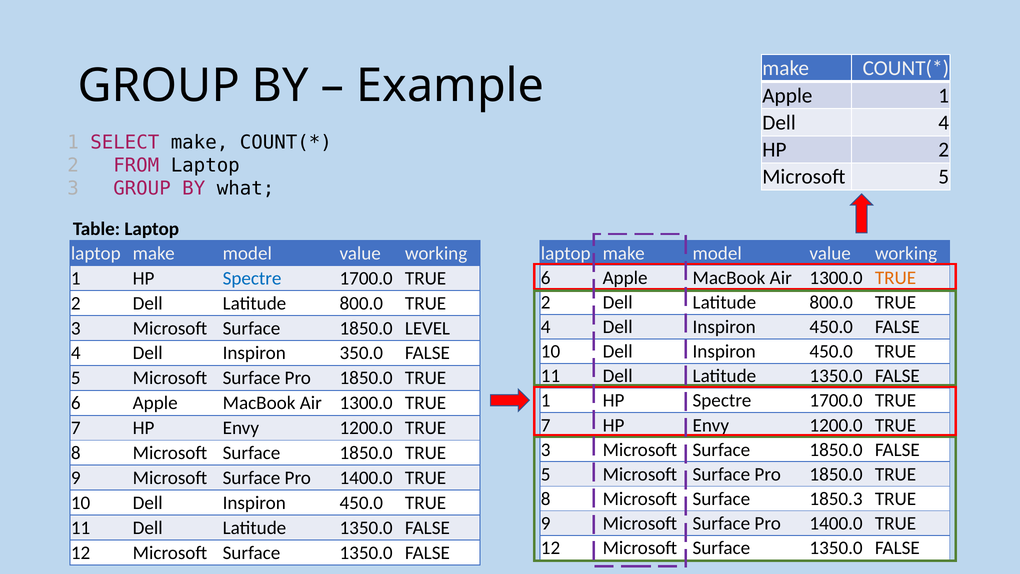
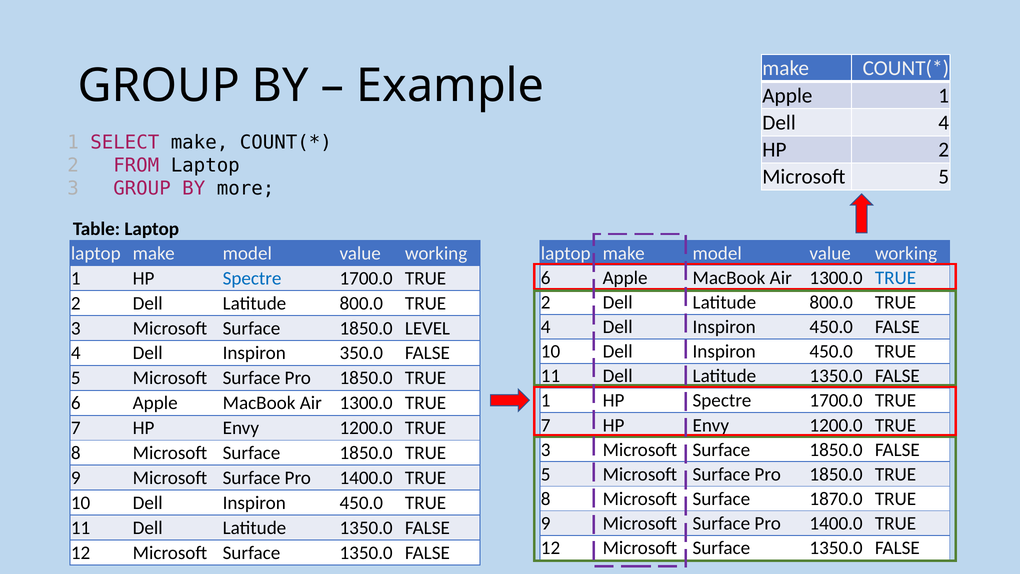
what: what -> more (246, 188)
TRUE colour: orange -> blue (896, 278)
1850.3: 1850.3 -> 1870.0 (836, 499)
